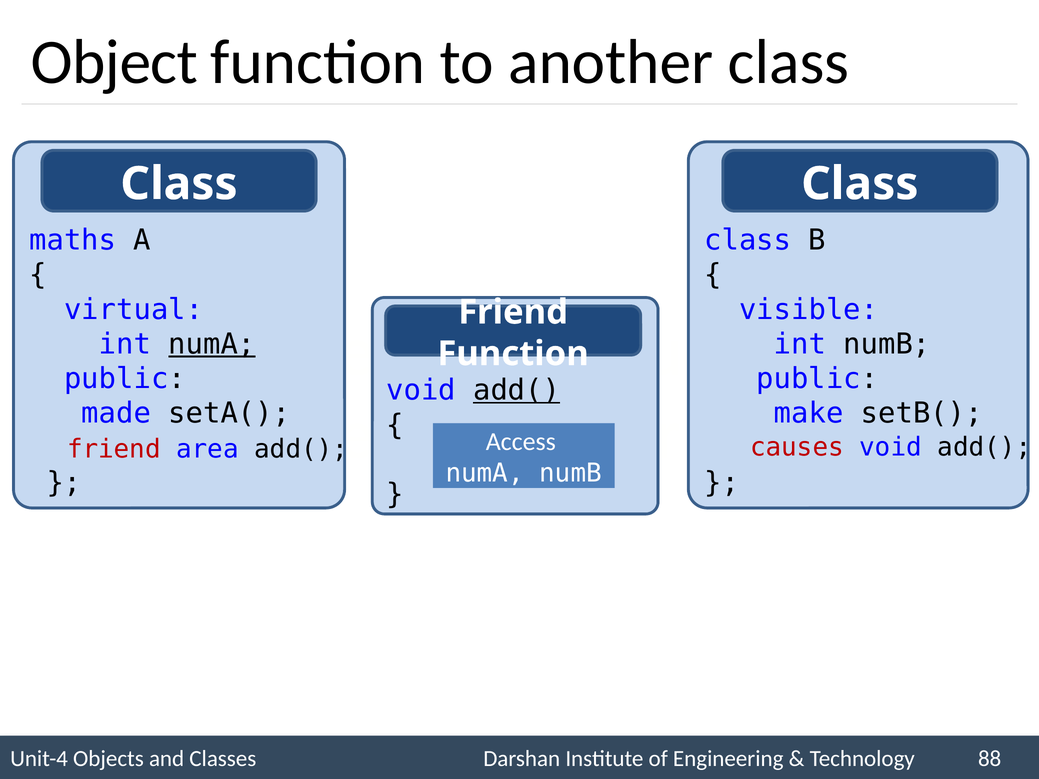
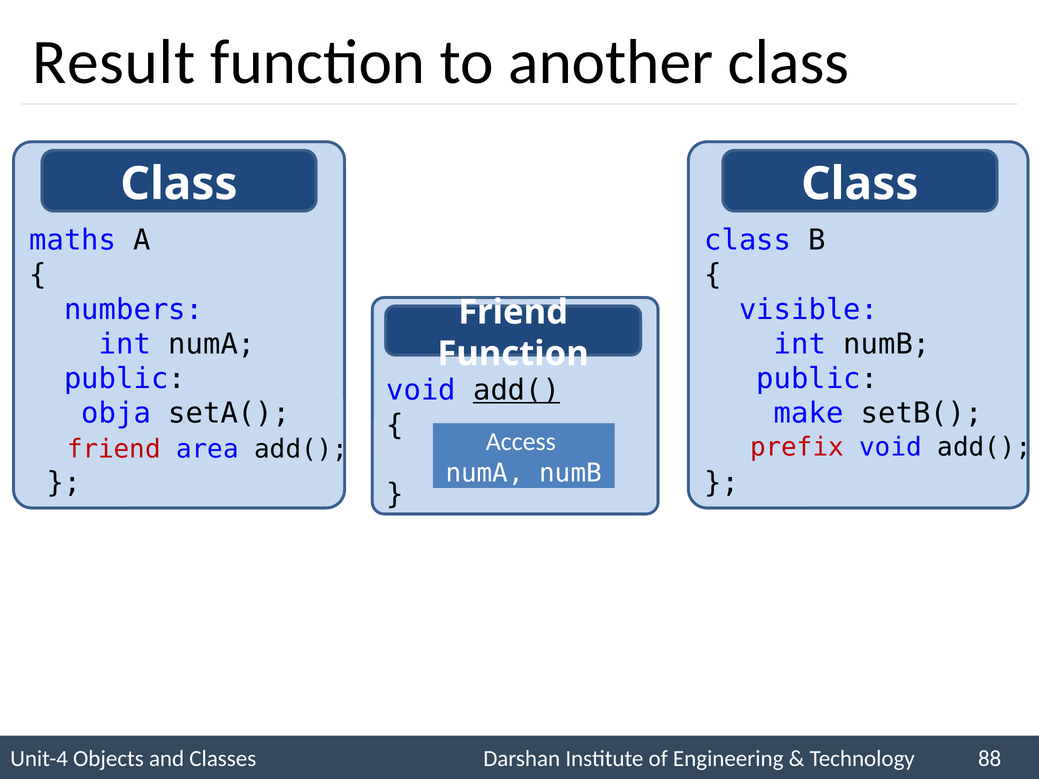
Object: Object -> Result (114, 62)
virtual: virtual -> numbers (134, 310)
numA underline: present -> none (212, 344)
made: made -> obja (116, 414)
causes: causes -> prefix (797, 448)
